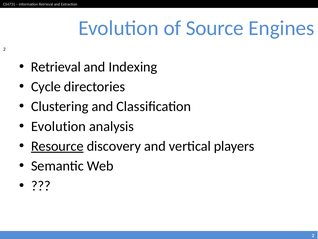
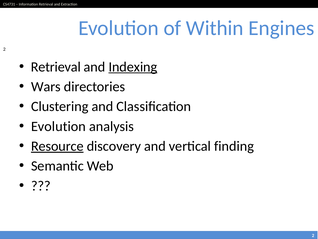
Source: Source -> Within (215, 28)
Indexing underline: none -> present (133, 67)
Cycle: Cycle -> Wars (46, 87)
players: players -> finding (234, 146)
